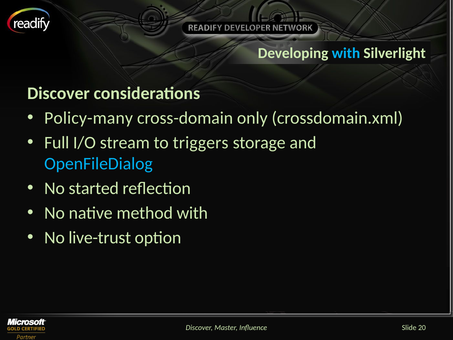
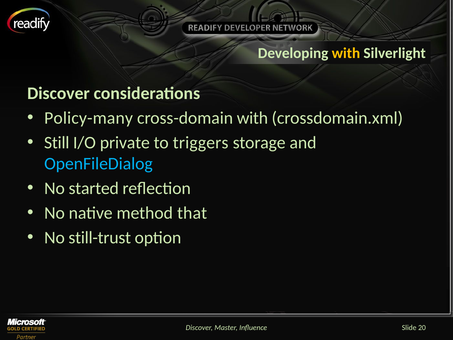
with colour: light blue -> yellow (346, 53)
cross-domain only: only -> with (252, 118)
Full: Full -> Still (57, 143)
stream: stream -> private (125, 143)
method with: with -> that (192, 213)
live-trust: live-trust -> still-trust (100, 238)
